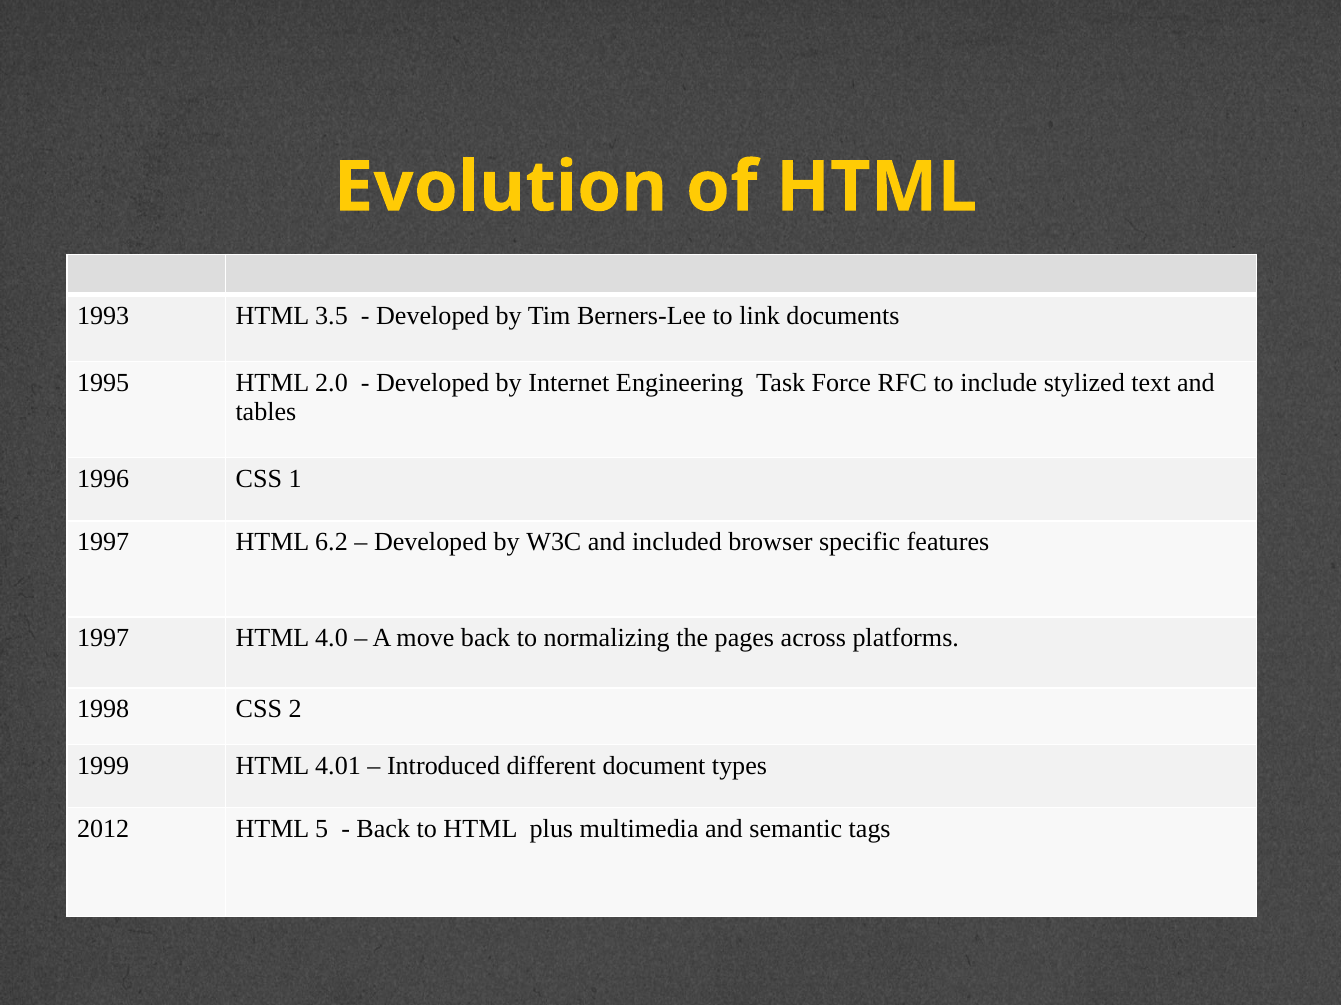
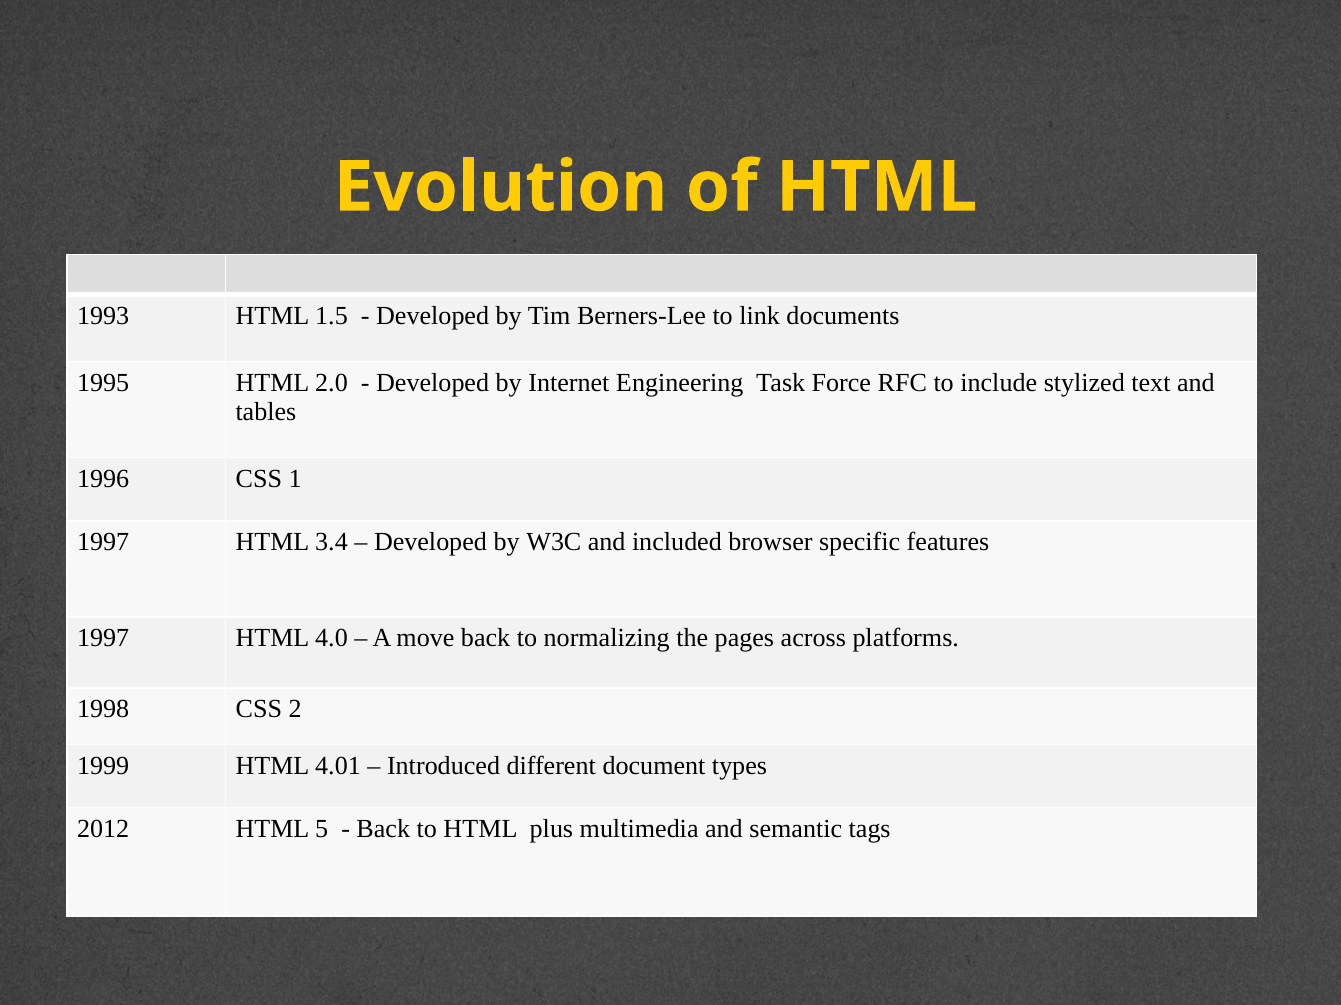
3.5: 3.5 -> 1.5 (332, 316)
6.2: 6.2 -> 3.4 (332, 542)
